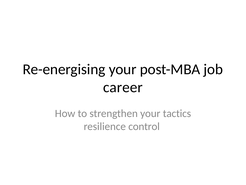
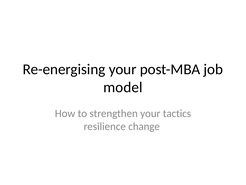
career: career -> model (123, 87)
control: control -> change (144, 126)
